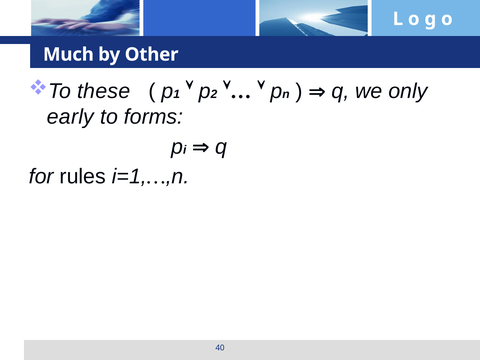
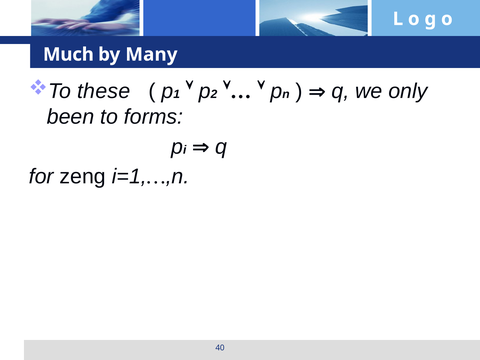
Other: Other -> Many (151, 55)
early: early -> been (71, 117)
rules: rules -> zeng (83, 177)
